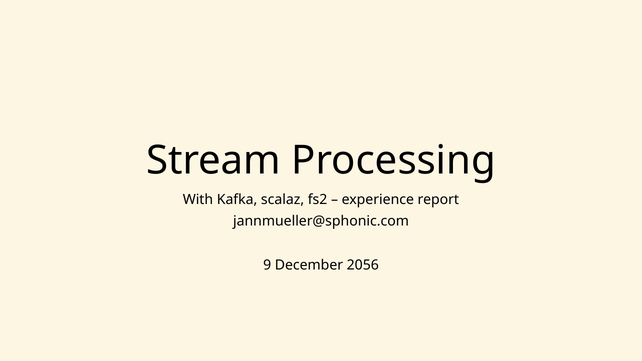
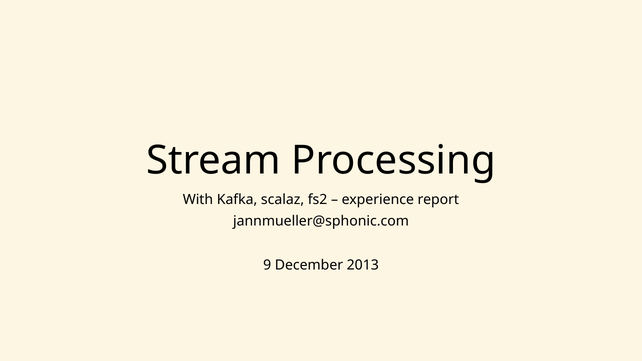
2056: 2056 -> 2013 (363, 265)
